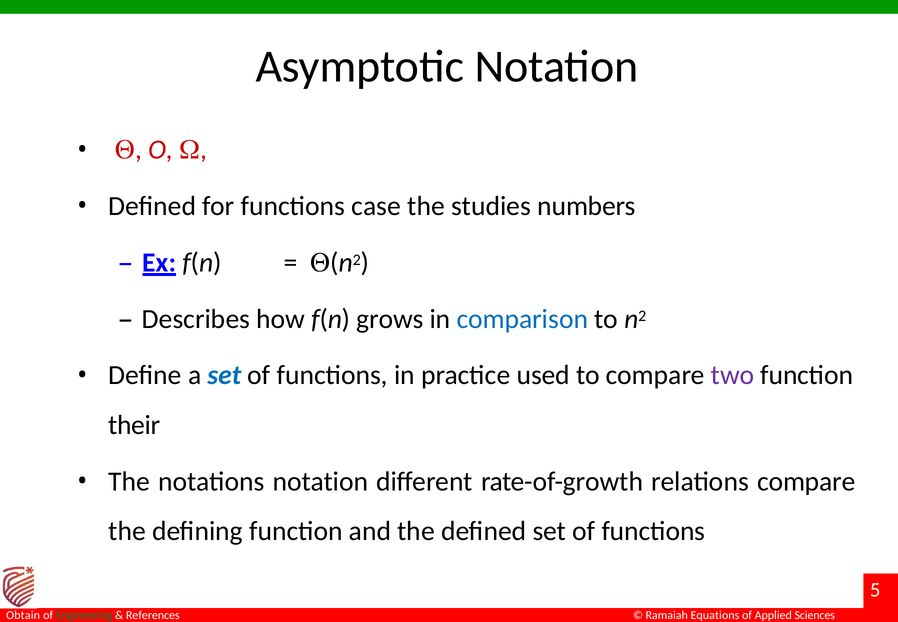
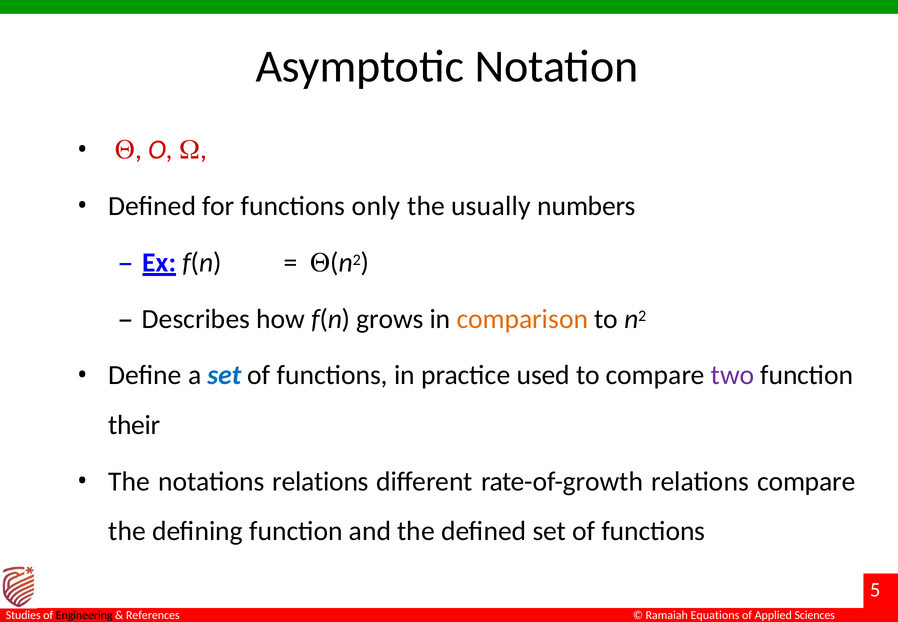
case: case -> only (376, 206)
studies: studies -> usually (491, 206)
comparison colour: blue -> orange (522, 319)
notations notation: notation -> relations (321, 481)
Obtain: Obtain -> Studies (23, 615)
Engineering colour: green -> black (84, 615)
